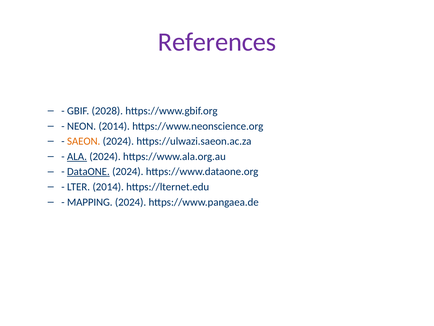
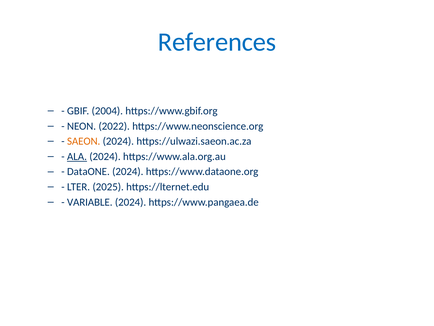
References colour: purple -> blue (217, 42)
2028: 2028 -> 2004 (107, 111)
NEON 2014: 2014 -> 2022 (114, 126)
DataONE underline: present -> none (88, 171)
LTER 2014: 2014 -> 2025 (108, 187)
MAPPING: MAPPING -> VARIABLE (90, 202)
